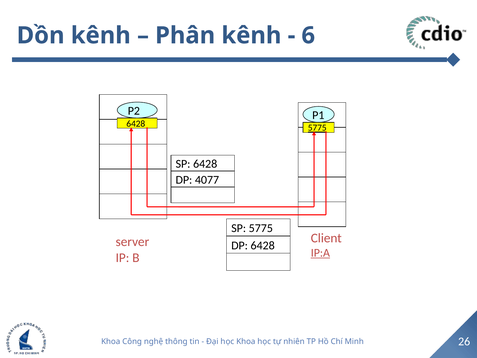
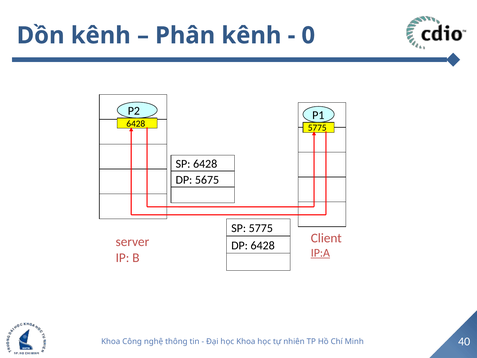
6: 6 -> 0 (308, 35)
5775 underline: present -> none (317, 128)
4077: 4077 -> 5675 (207, 180)
26: 26 -> 40 (464, 341)
